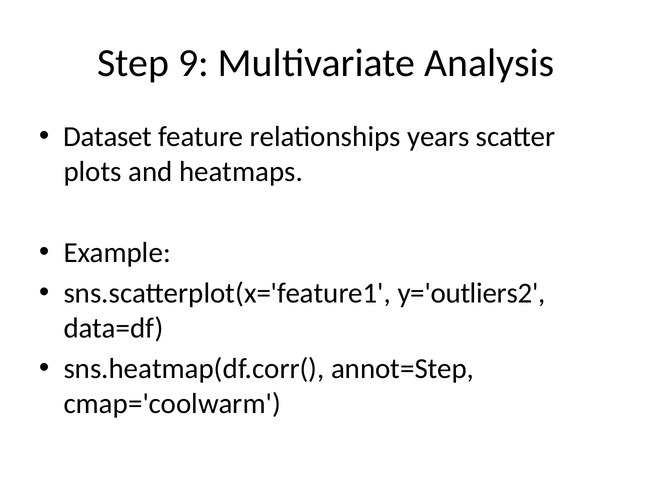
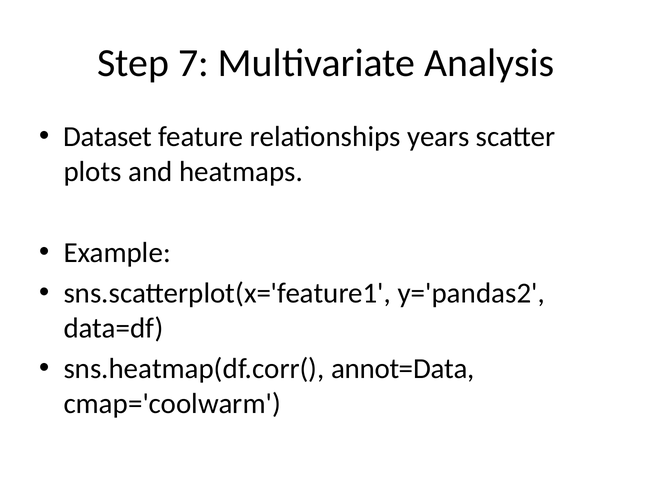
9: 9 -> 7 (193, 63)
y='outliers2: y='outliers2 -> y='pandas2 (471, 293)
annot=Step: annot=Step -> annot=Data (403, 369)
